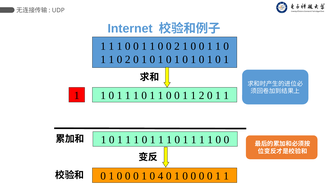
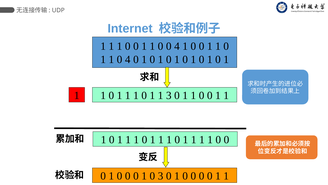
0 0 2: 2 -> 4 (177, 46)
1 0 2: 2 -> 4 (128, 59)
0: 0 -> 3 (169, 95)
2: 2 -> 0 (202, 95)
0 4: 4 -> 3 (161, 176)
